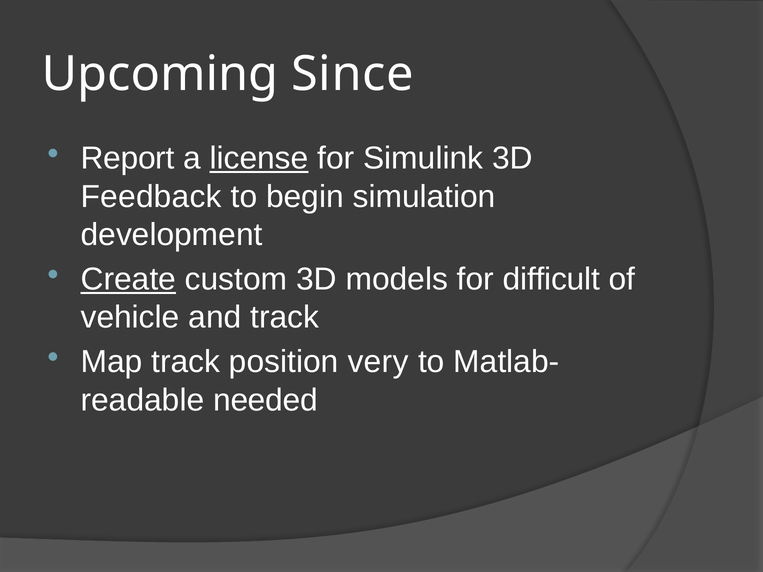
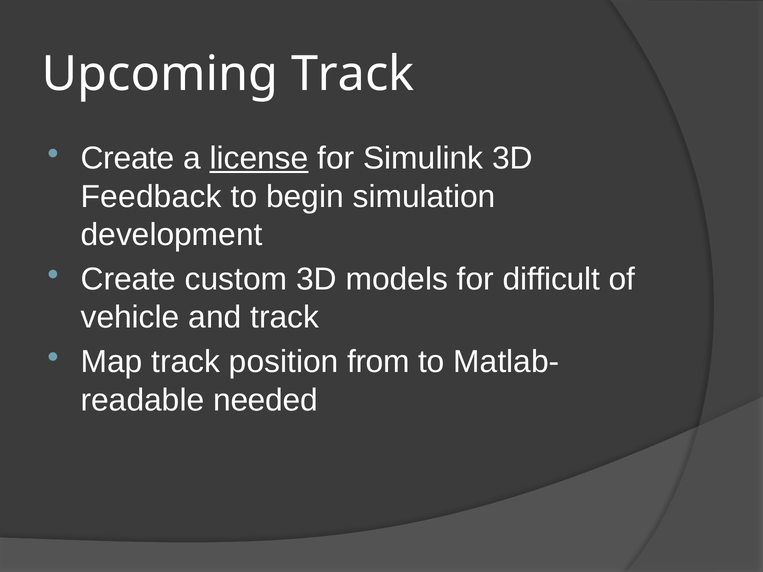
Upcoming Since: Since -> Track (353, 74)
Report: Report -> Create (128, 159)
Create underline: present -> none (128, 279)
very: very -> from (378, 362)
